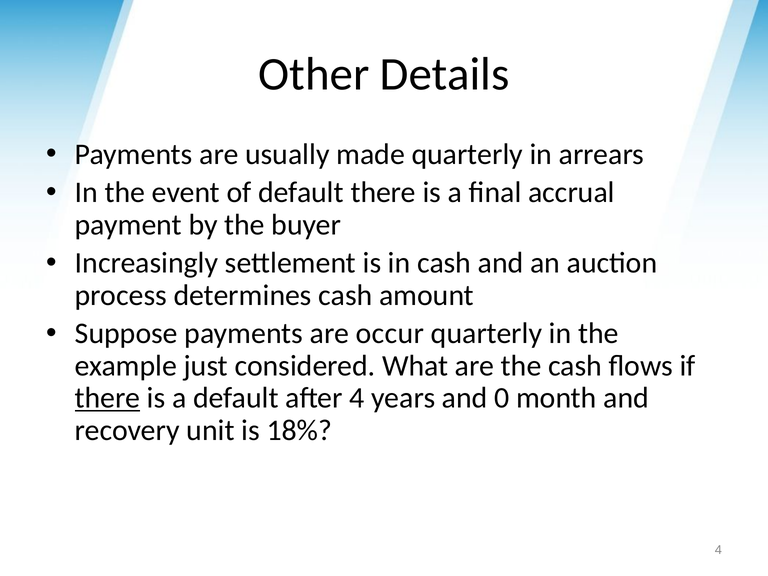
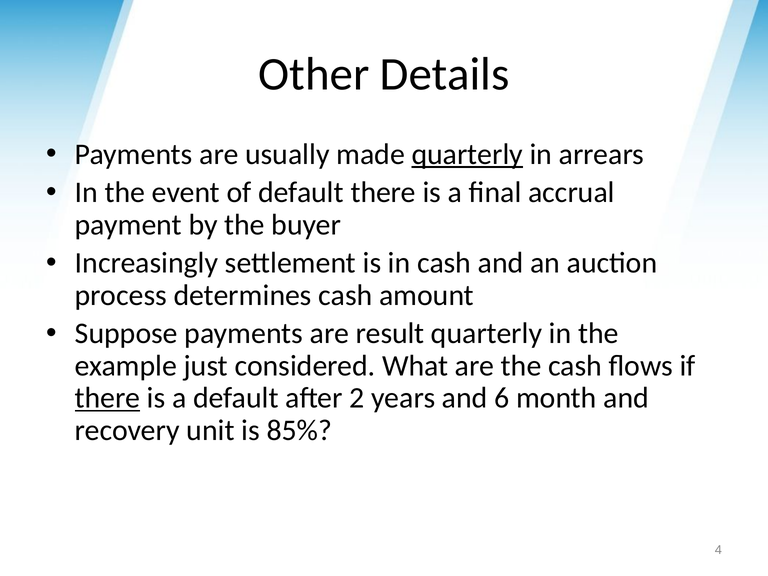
quarterly underline: none -> present (467, 154)
occur: occur -> result (390, 333)
after 4: 4 -> 2 (357, 398)
0: 0 -> 6 (502, 398)
18%: 18% -> 85% (299, 430)
